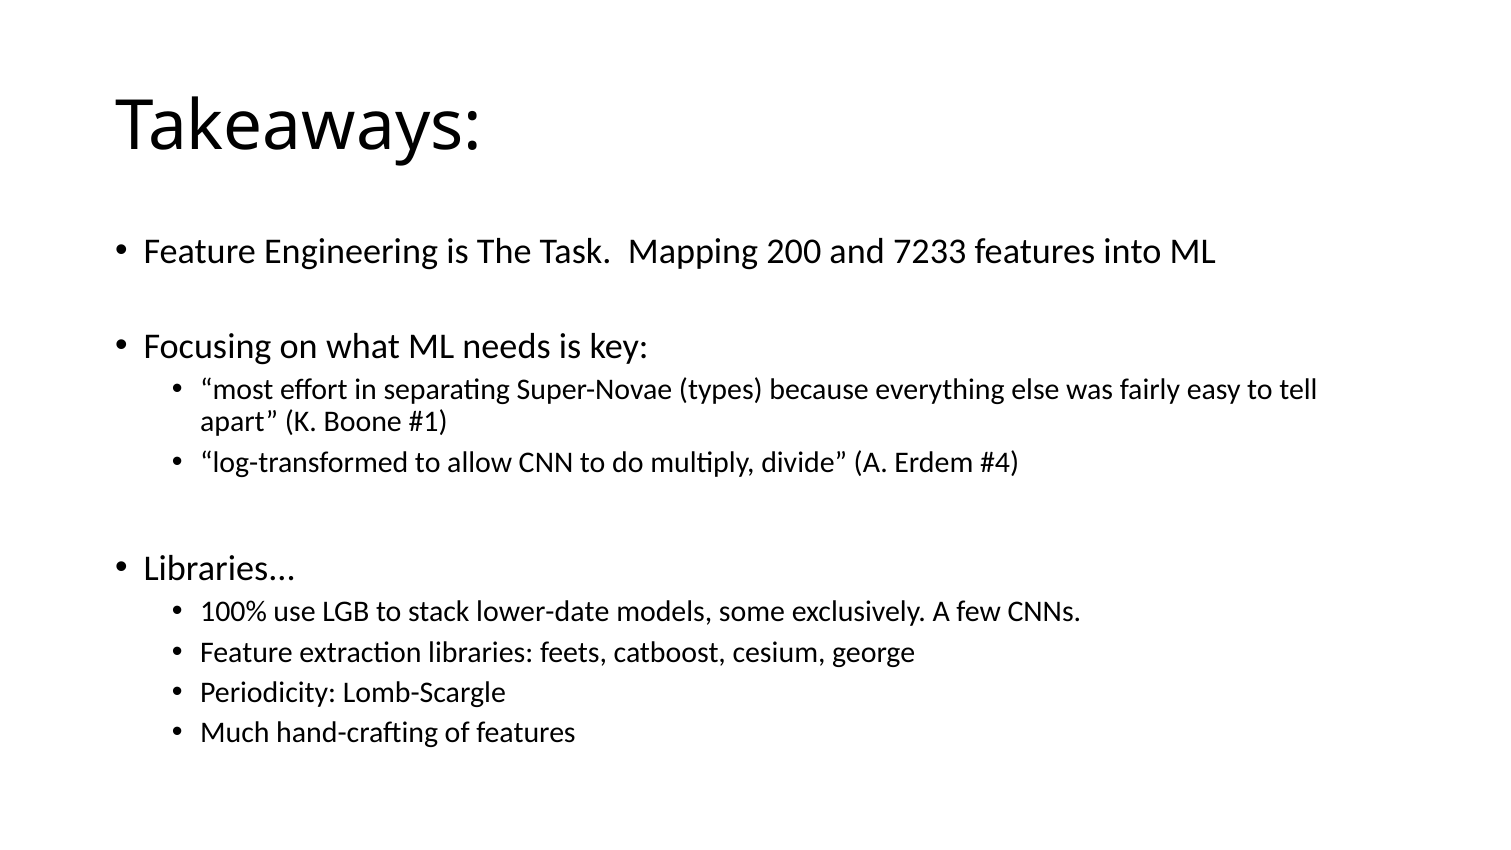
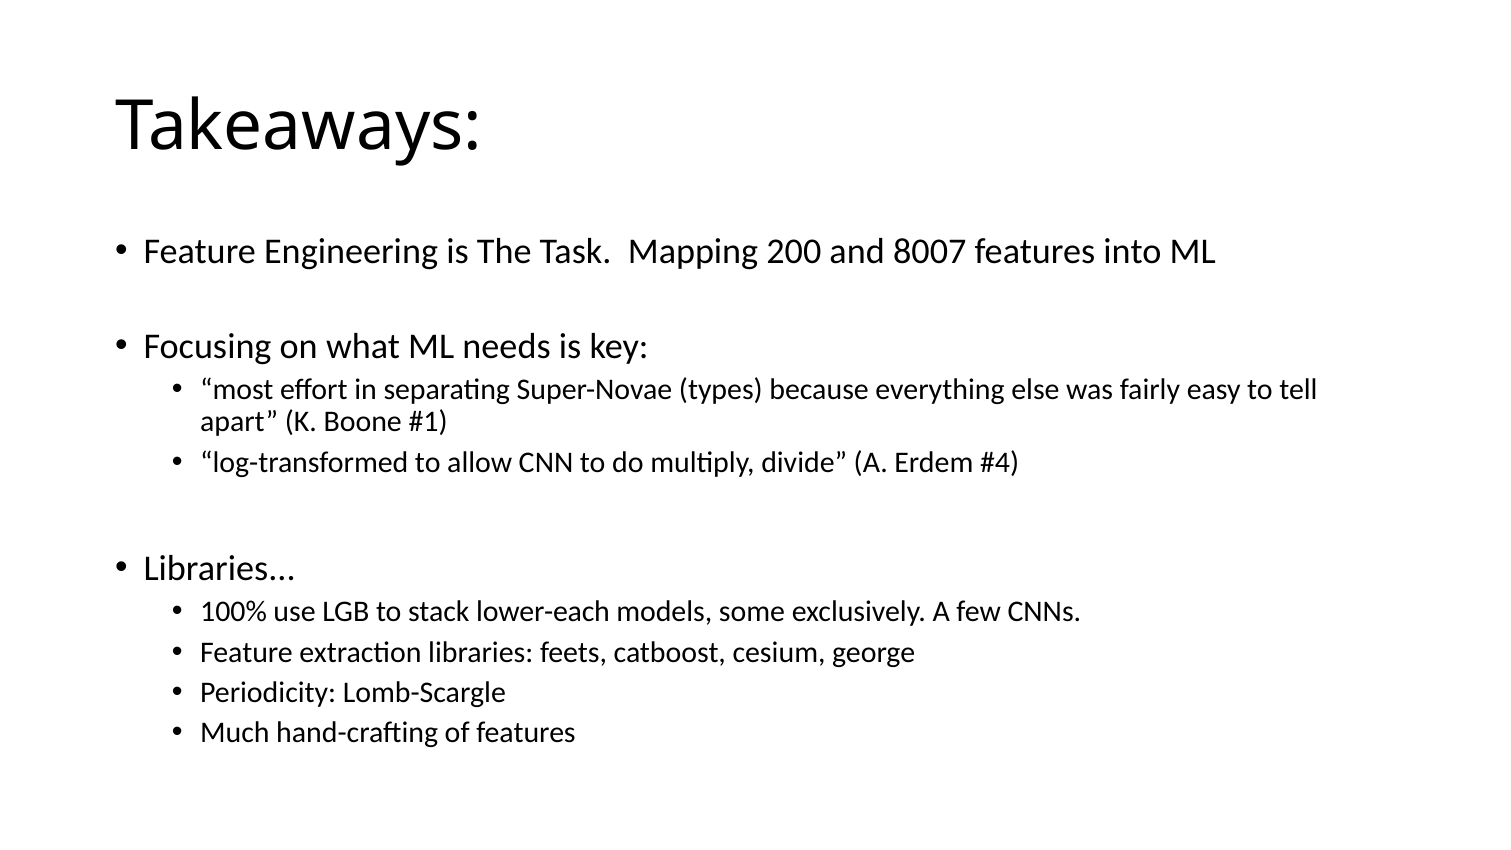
7233: 7233 -> 8007 (930, 251)
lower-date: lower-date -> lower-each (543, 612)
